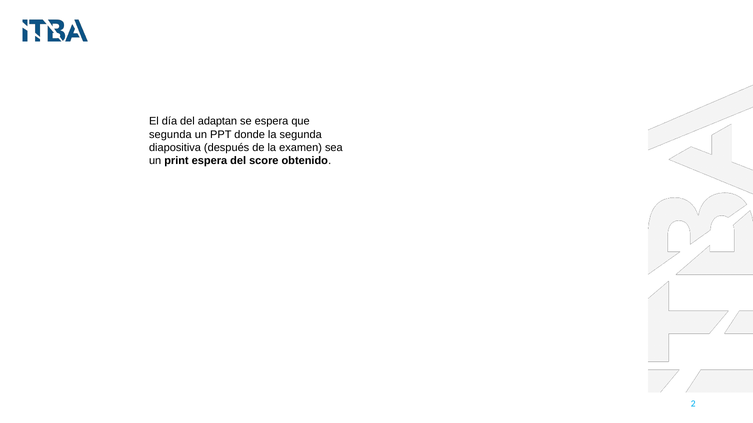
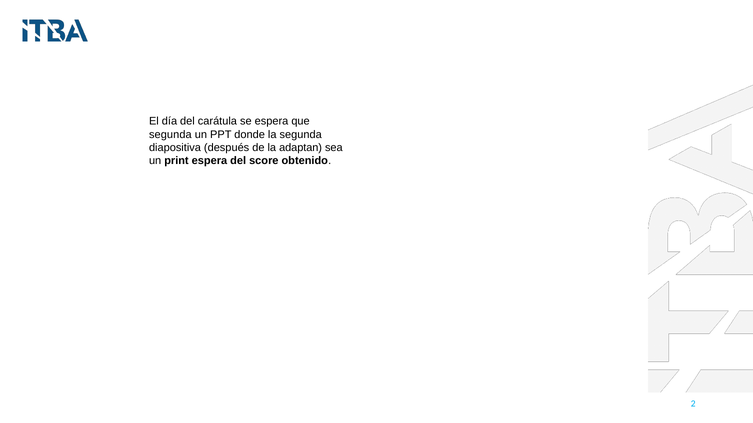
adaptan: adaptan -> carátula (217, 122)
examen: examen -> adaptan (301, 148)
